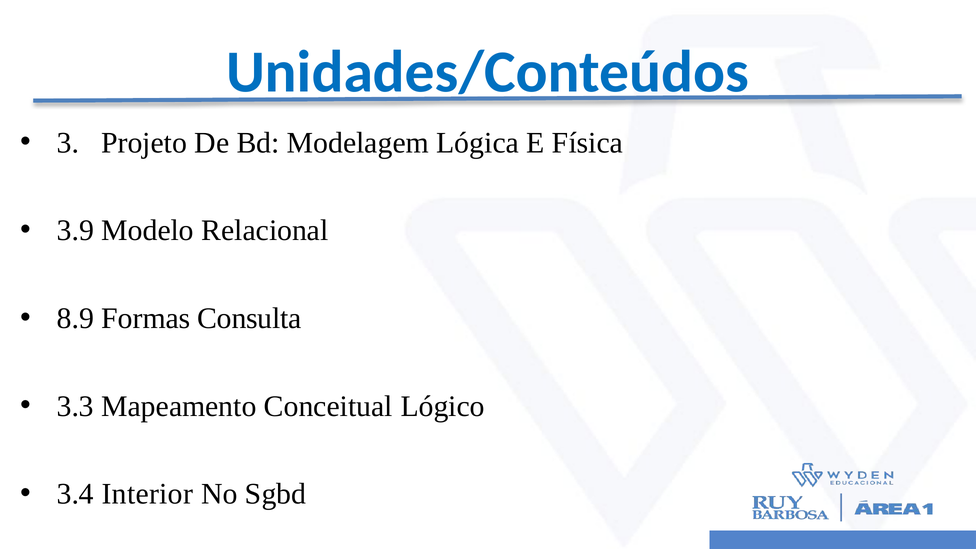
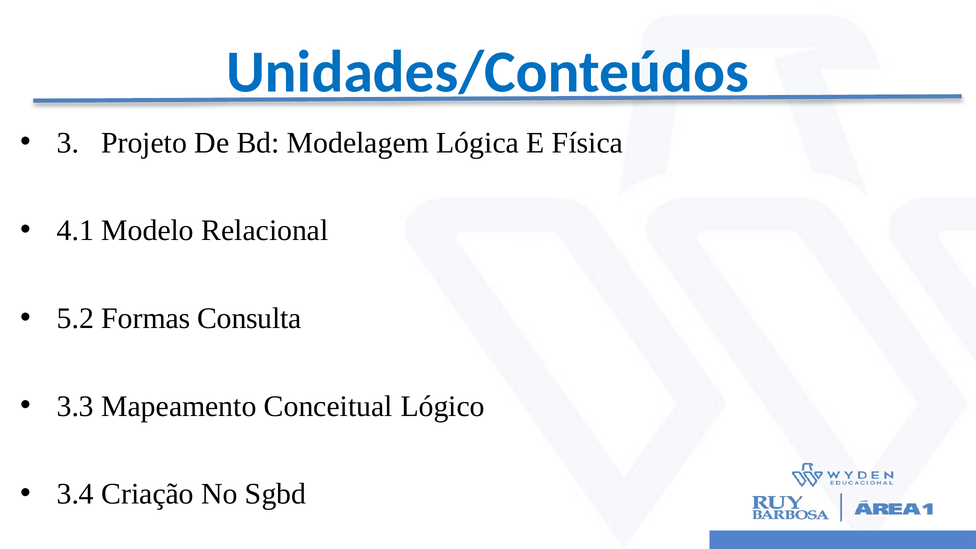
3.9: 3.9 -> 4.1 (75, 231)
8.9: 8.9 -> 5.2 (75, 318)
Interior: Interior -> Criação (148, 494)
